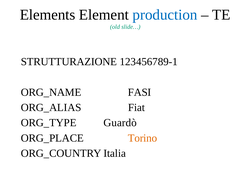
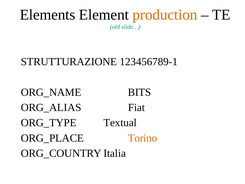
production colour: blue -> orange (165, 15)
FASI: FASI -> BITS (140, 92)
Guardò: Guardò -> Textual (120, 123)
